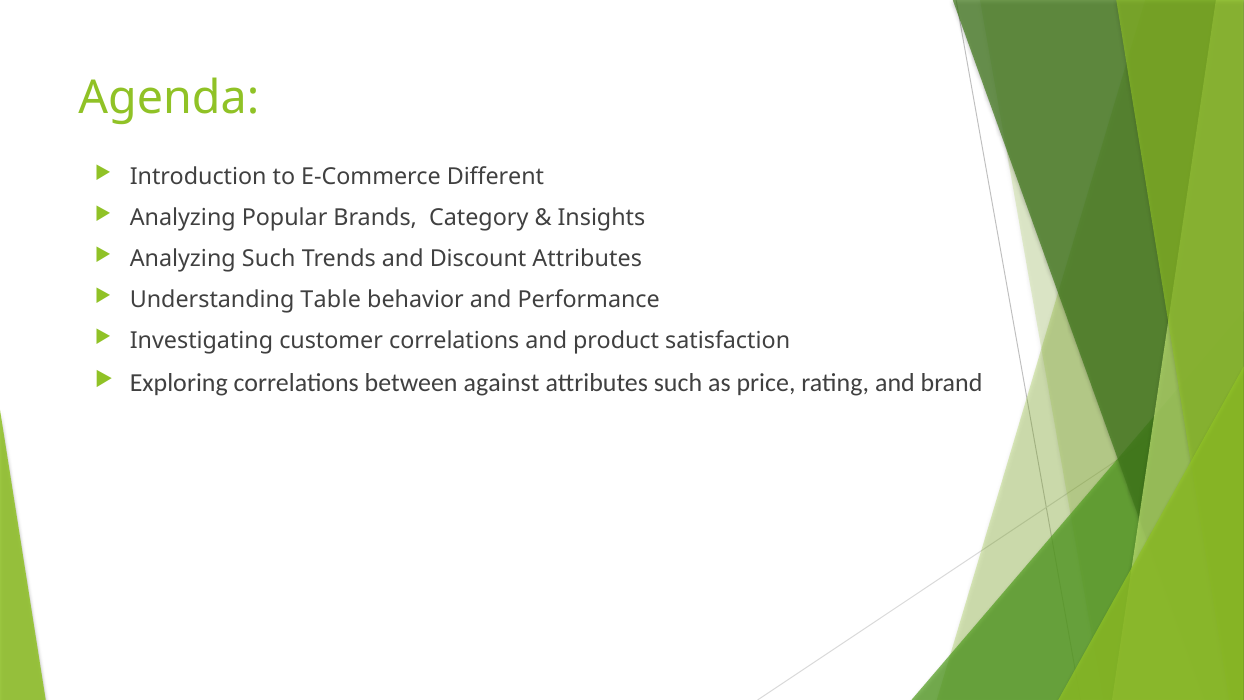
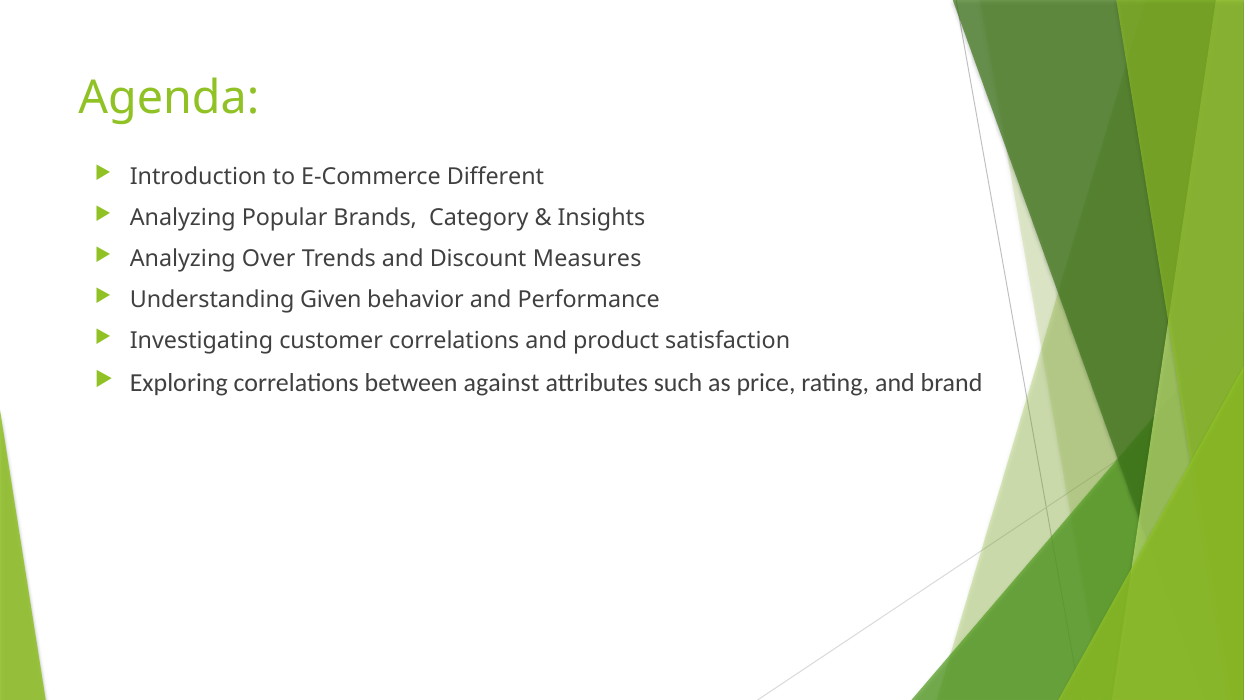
Analyzing Such: Such -> Over (269, 259)
Discount Attributes: Attributes -> Measures (587, 259)
Table: Table -> Given (331, 300)
